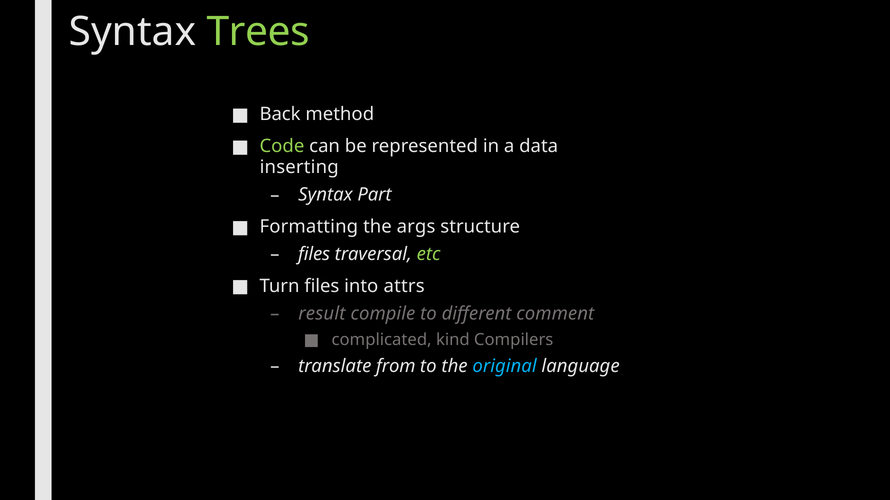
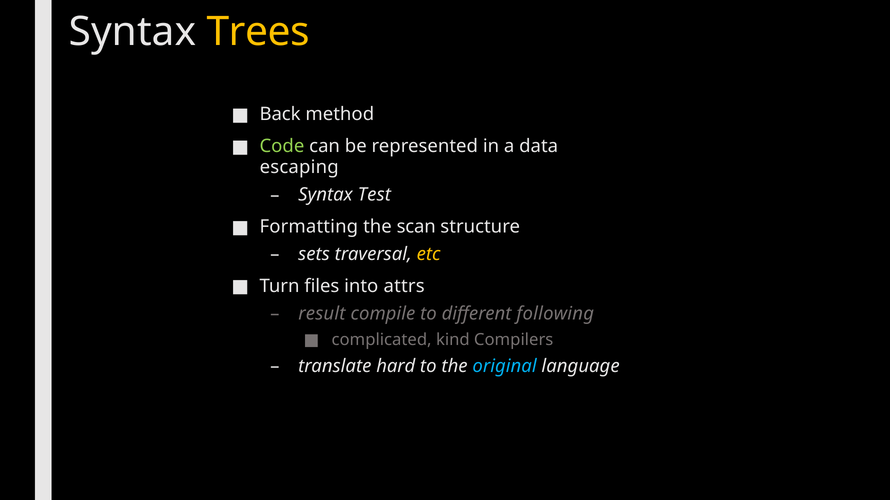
Trees colour: light green -> yellow (258, 32)
inserting: inserting -> escaping (299, 167)
Part: Part -> Test (374, 195)
args: args -> scan (416, 227)
files: files -> sets (314, 254)
etc colour: light green -> yellow (429, 254)
comment: comment -> following (555, 314)
from: from -> hard (396, 367)
